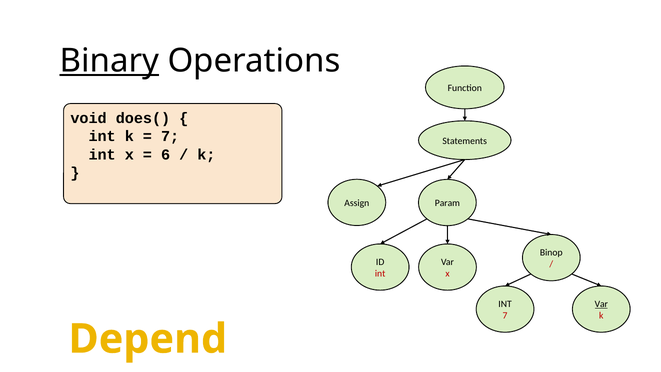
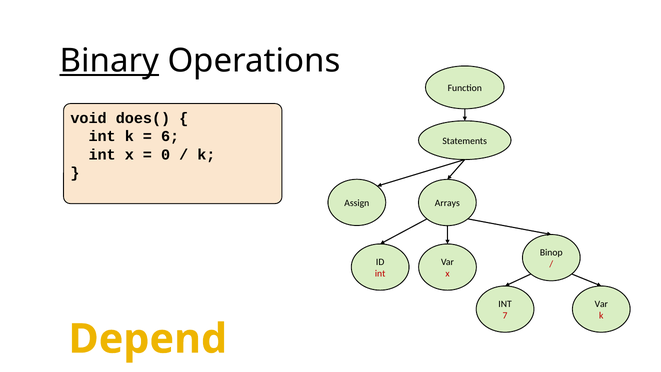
7: 7 -> 6 (170, 136)
6: 6 -> 0 (166, 154)
Param: Param -> Arrays (447, 203)
Var underline: present -> none (601, 304)
